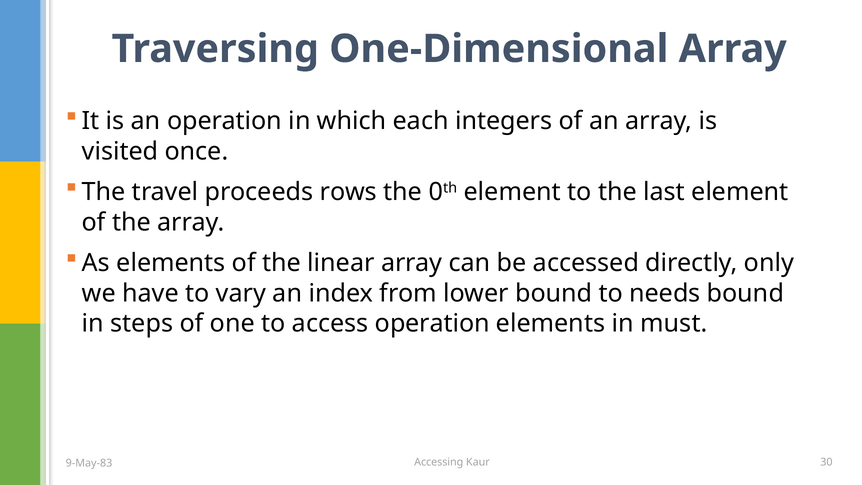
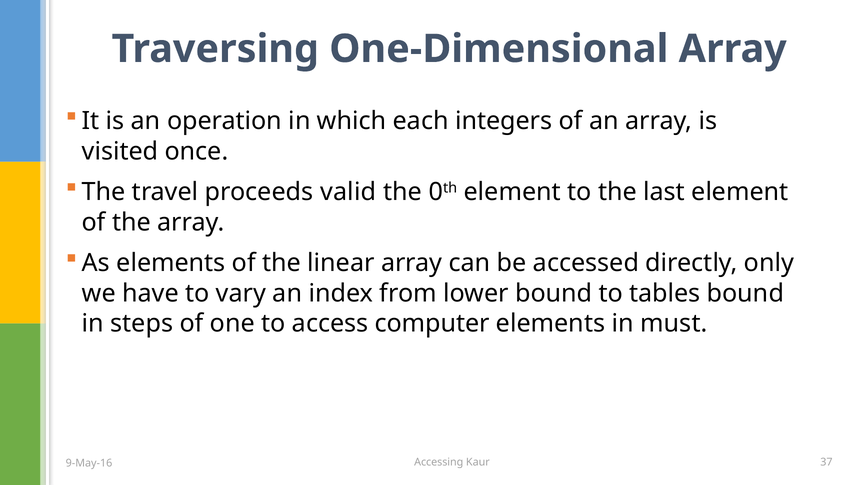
rows: rows -> valid (348, 192)
needs: needs -> tables (665, 293)
access operation: operation -> computer (432, 323)
30: 30 -> 37 (826, 462)
9-May-83: 9-May-83 -> 9-May-16 (89, 463)
